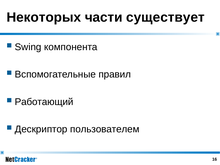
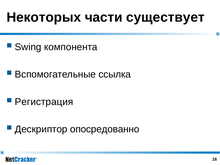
правил: правил -> ссылка (115, 74)
Работающий: Работающий -> Регистрация (44, 102)
пользователем: пользователем -> опосредованно (105, 129)
